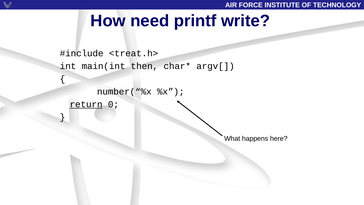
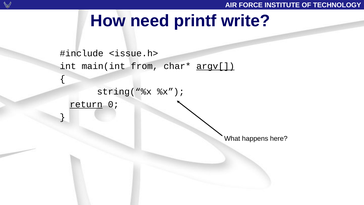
<treat.h>: <treat.h> -> <issue.h> (134, 53)
then: then -> from (144, 66)
argv[ underline: none -> present (215, 66)
number(“%x: number(“%x -> string(“%x (124, 91)
